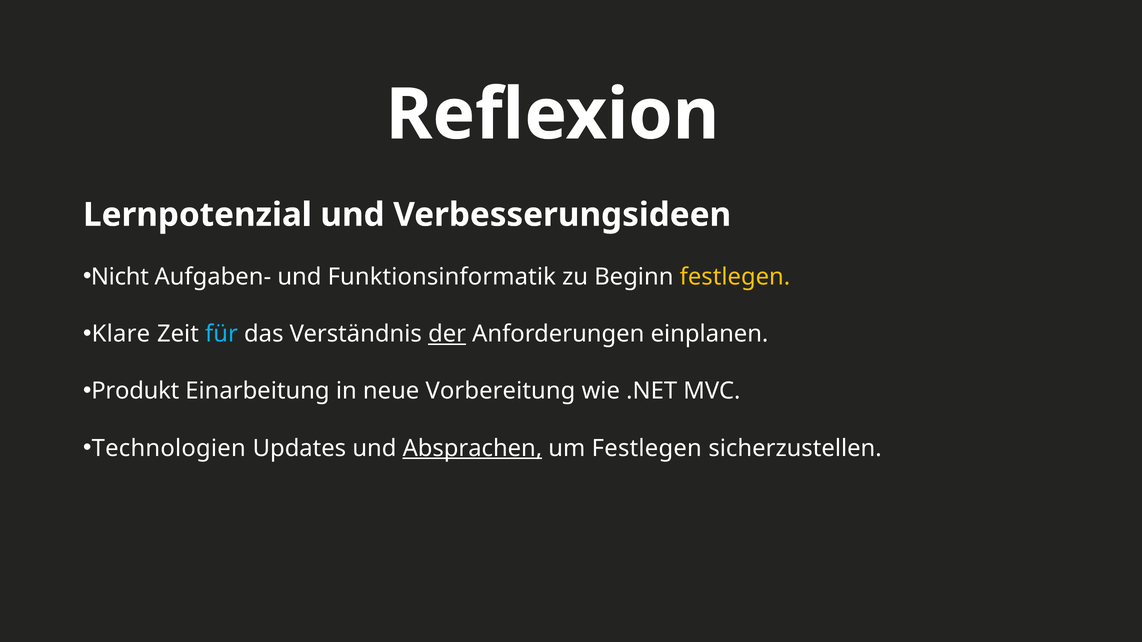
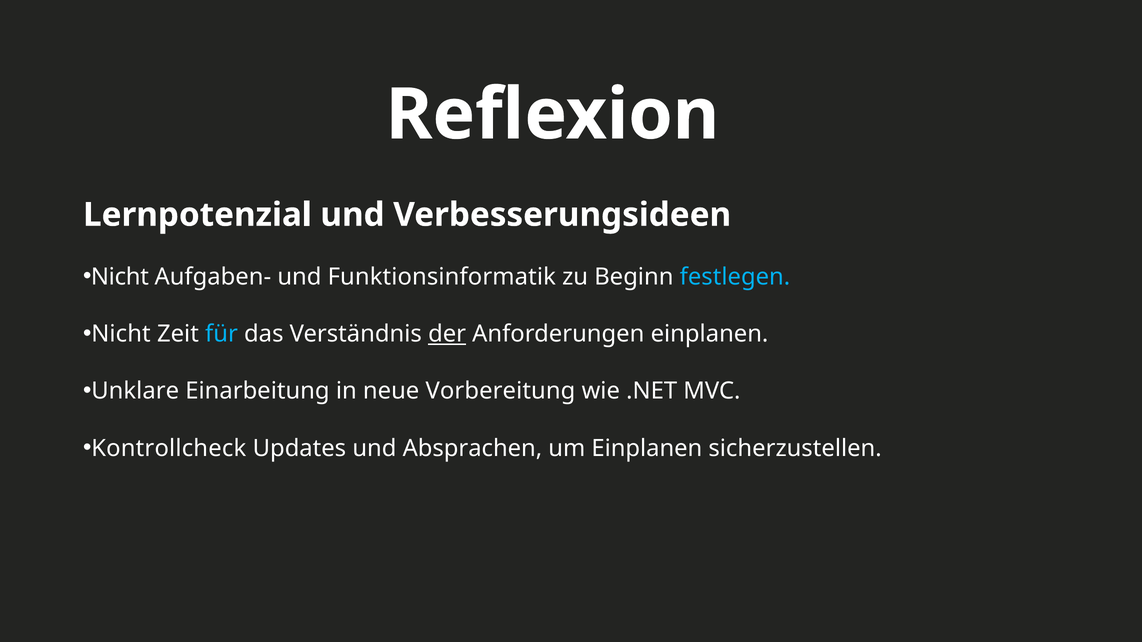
festlegen colour: yellow -> light blue (735, 277)
Klare: Klare -> Nicht (121, 334)
Produkt: Produkt -> Unklare (135, 391)
Technologien: Technologien -> Kontrollcheck (169, 448)
Absprachen underline: present -> none (472, 448)
um Festlegen: Festlegen -> Einplanen (647, 448)
